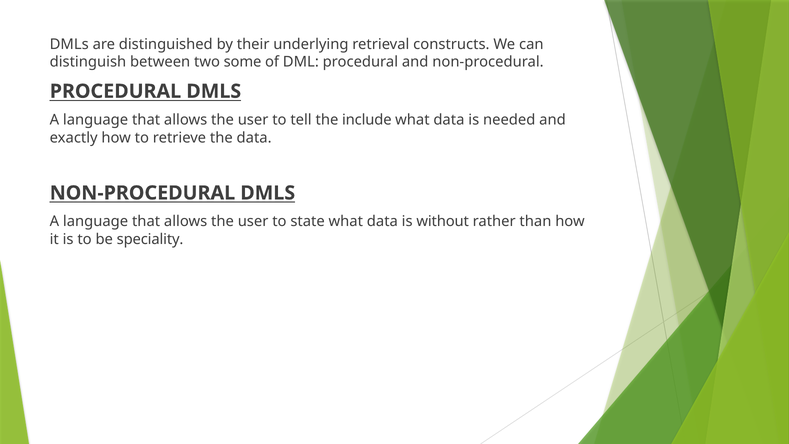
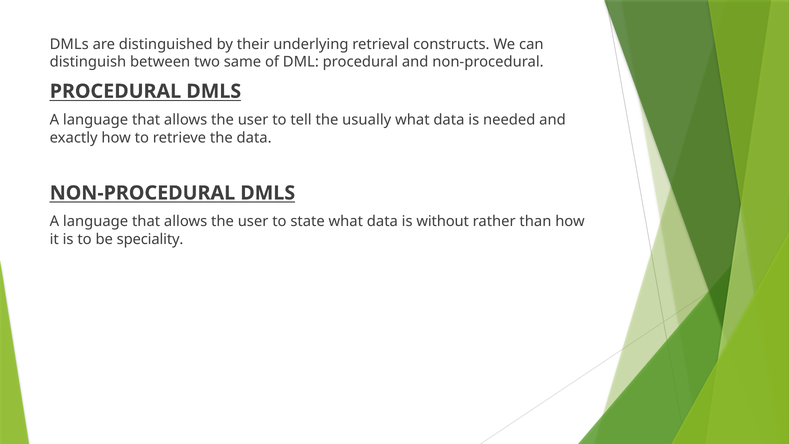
some: some -> same (243, 62)
include: include -> usually (367, 120)
